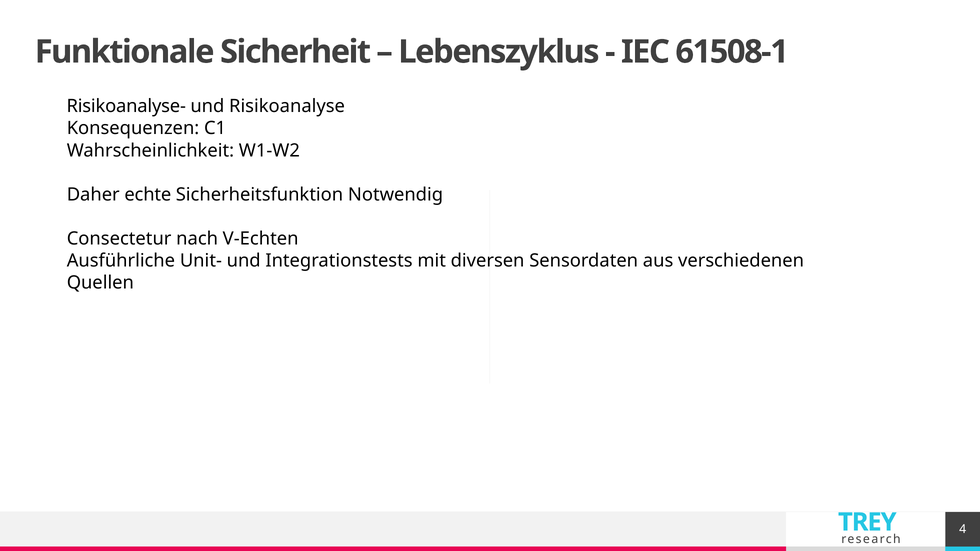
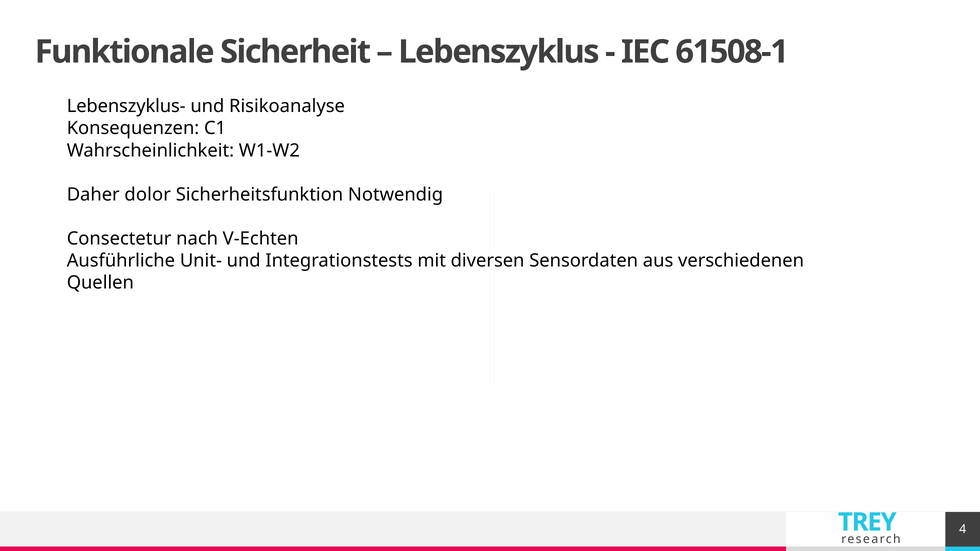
Risikoanalyse-: Risikoanalyse- -> Lebenszyklus- (126, 106)
echte: echte -> dolor (148, 195)
